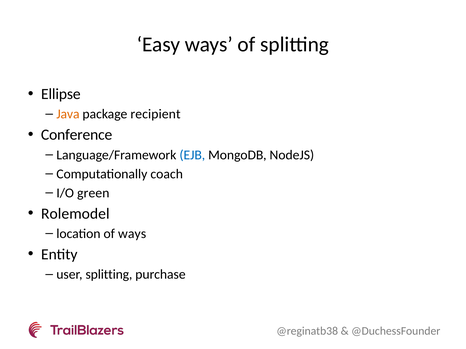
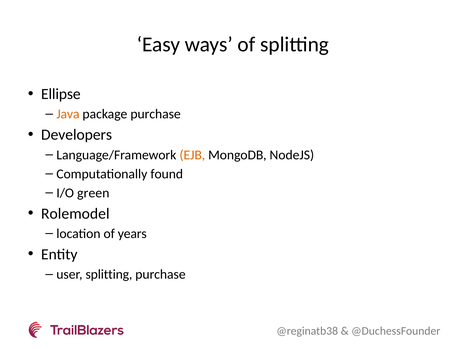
package recipient: recipient -> purchase (156, 114)
Conference: Conference -> Developers (77, 135)
EJB colour: blue -> orange (192, 155)
coach: coach -> found (167, 174)
of ways: ways -> years (132, 234)
